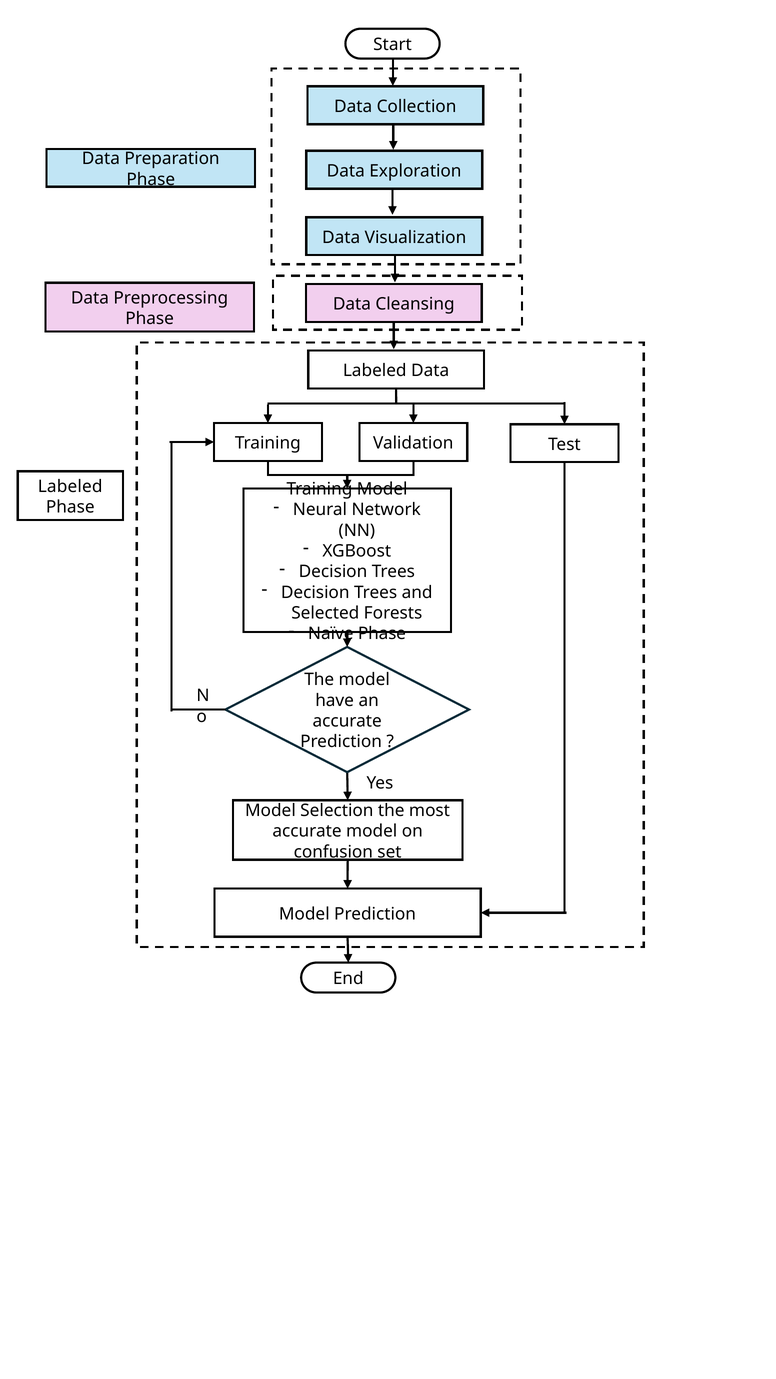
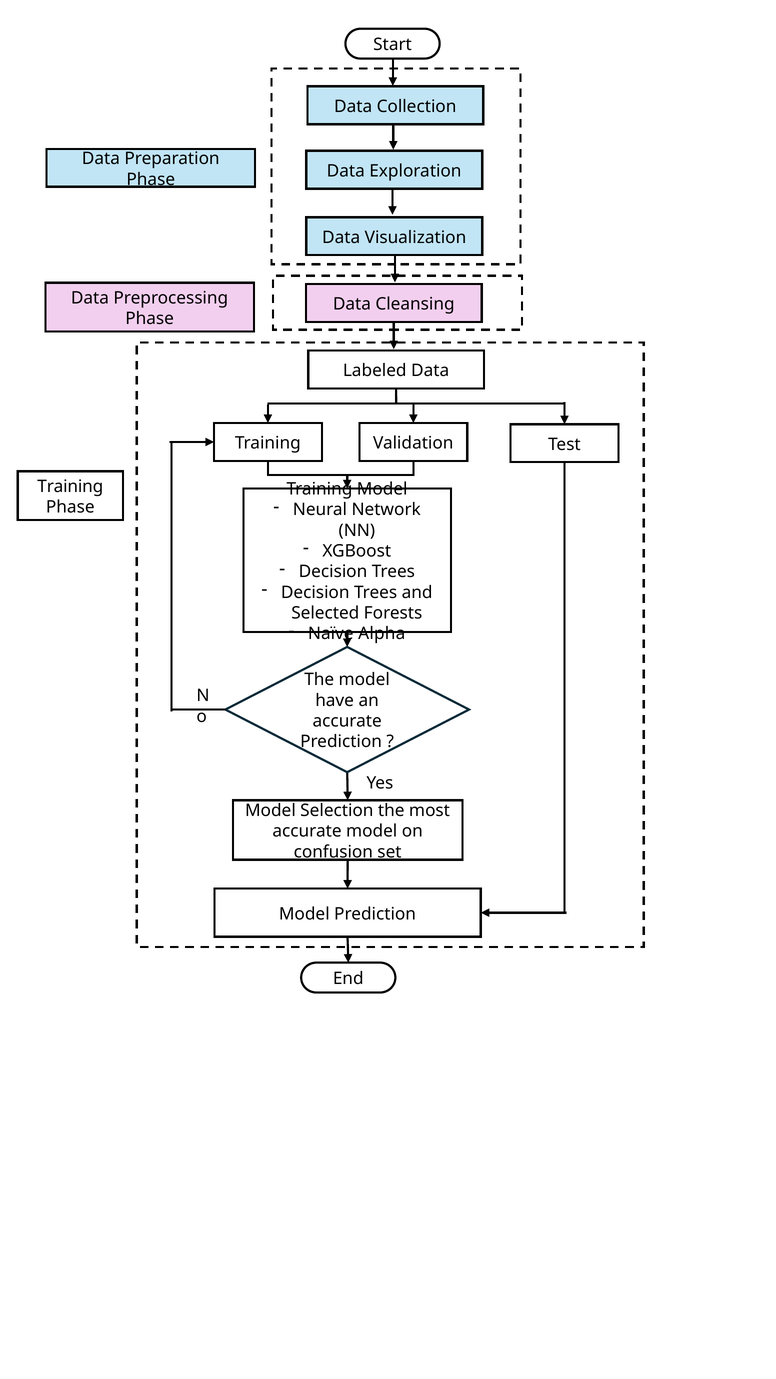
Labeled: Labeled -> Training (70, 487)
Naïve Phase: Phase -> Alpha (382, 634)
